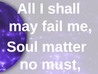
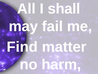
Soul: Soul -> Find (22, 47)
must: must -> harm (61, 64)
